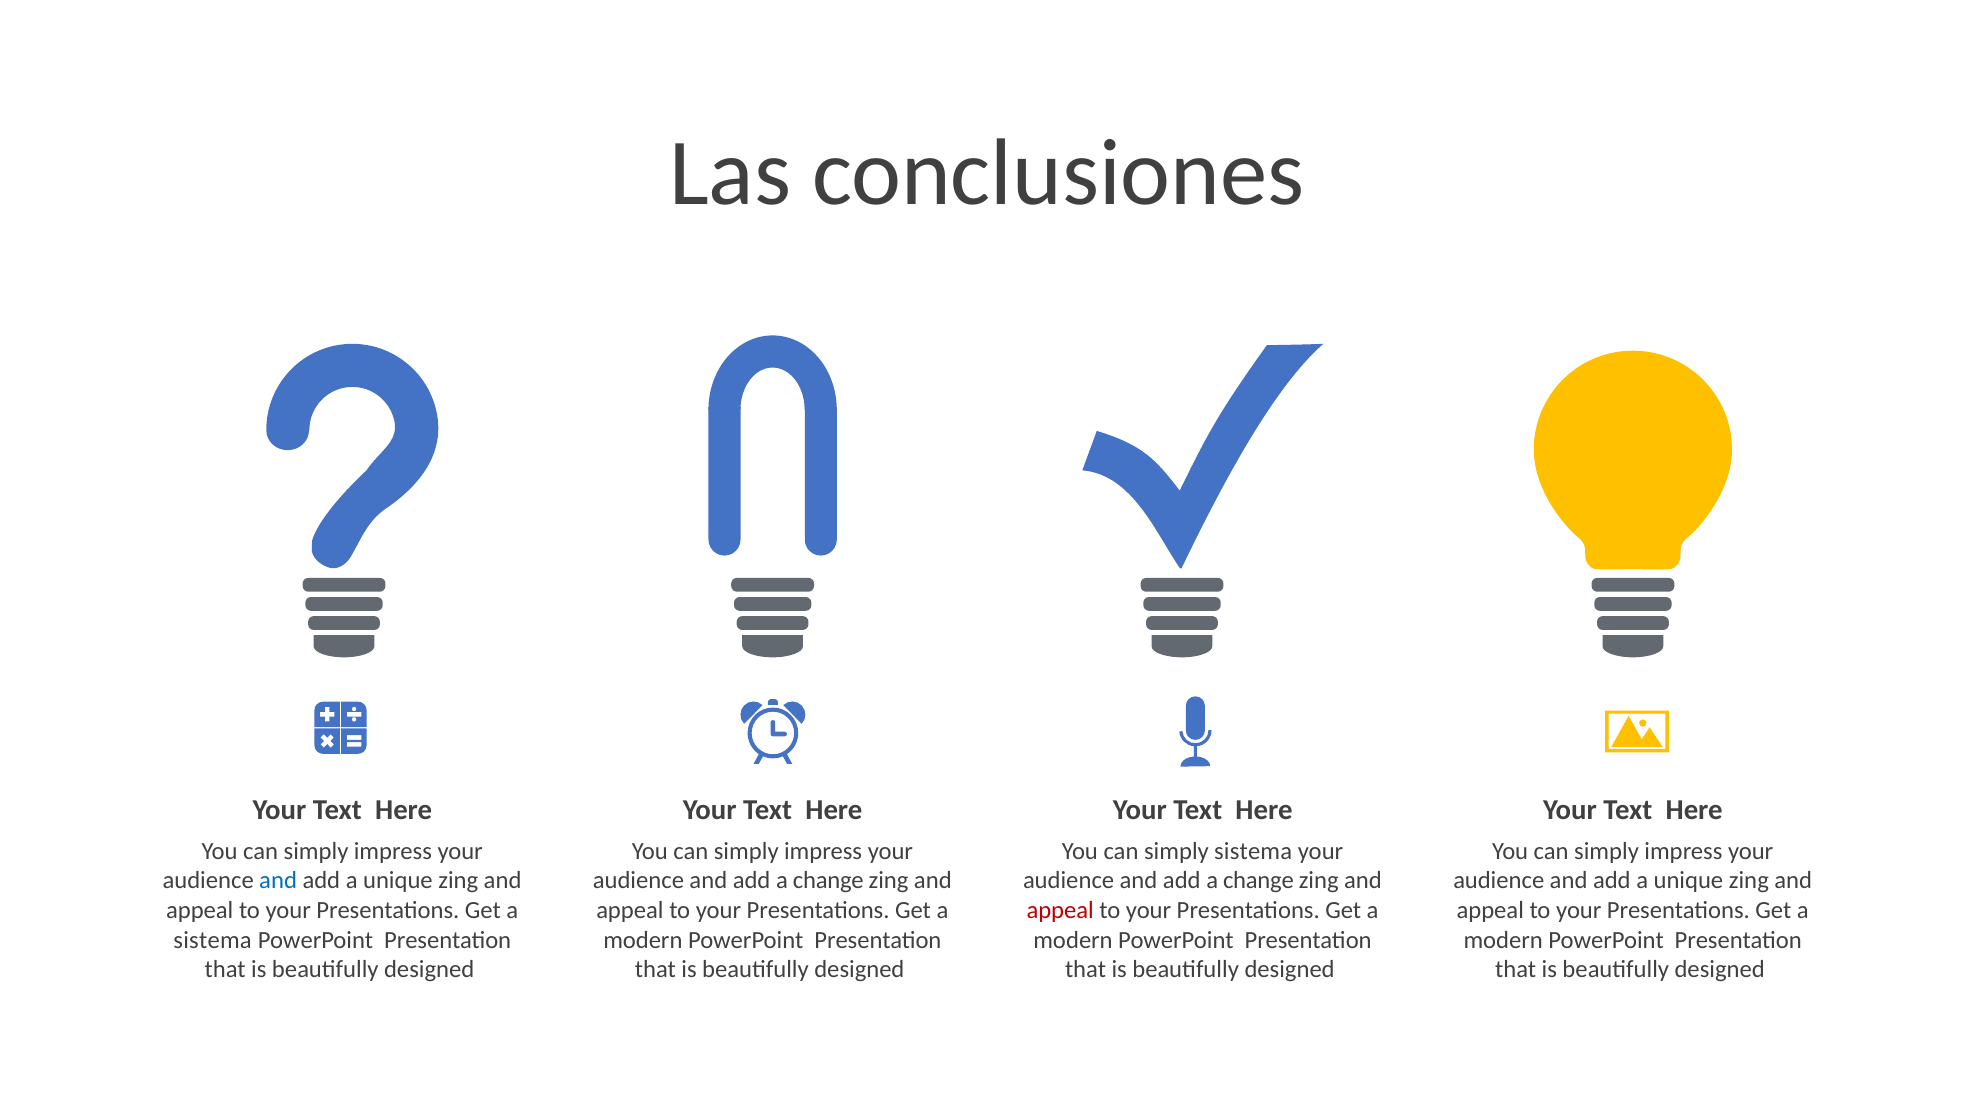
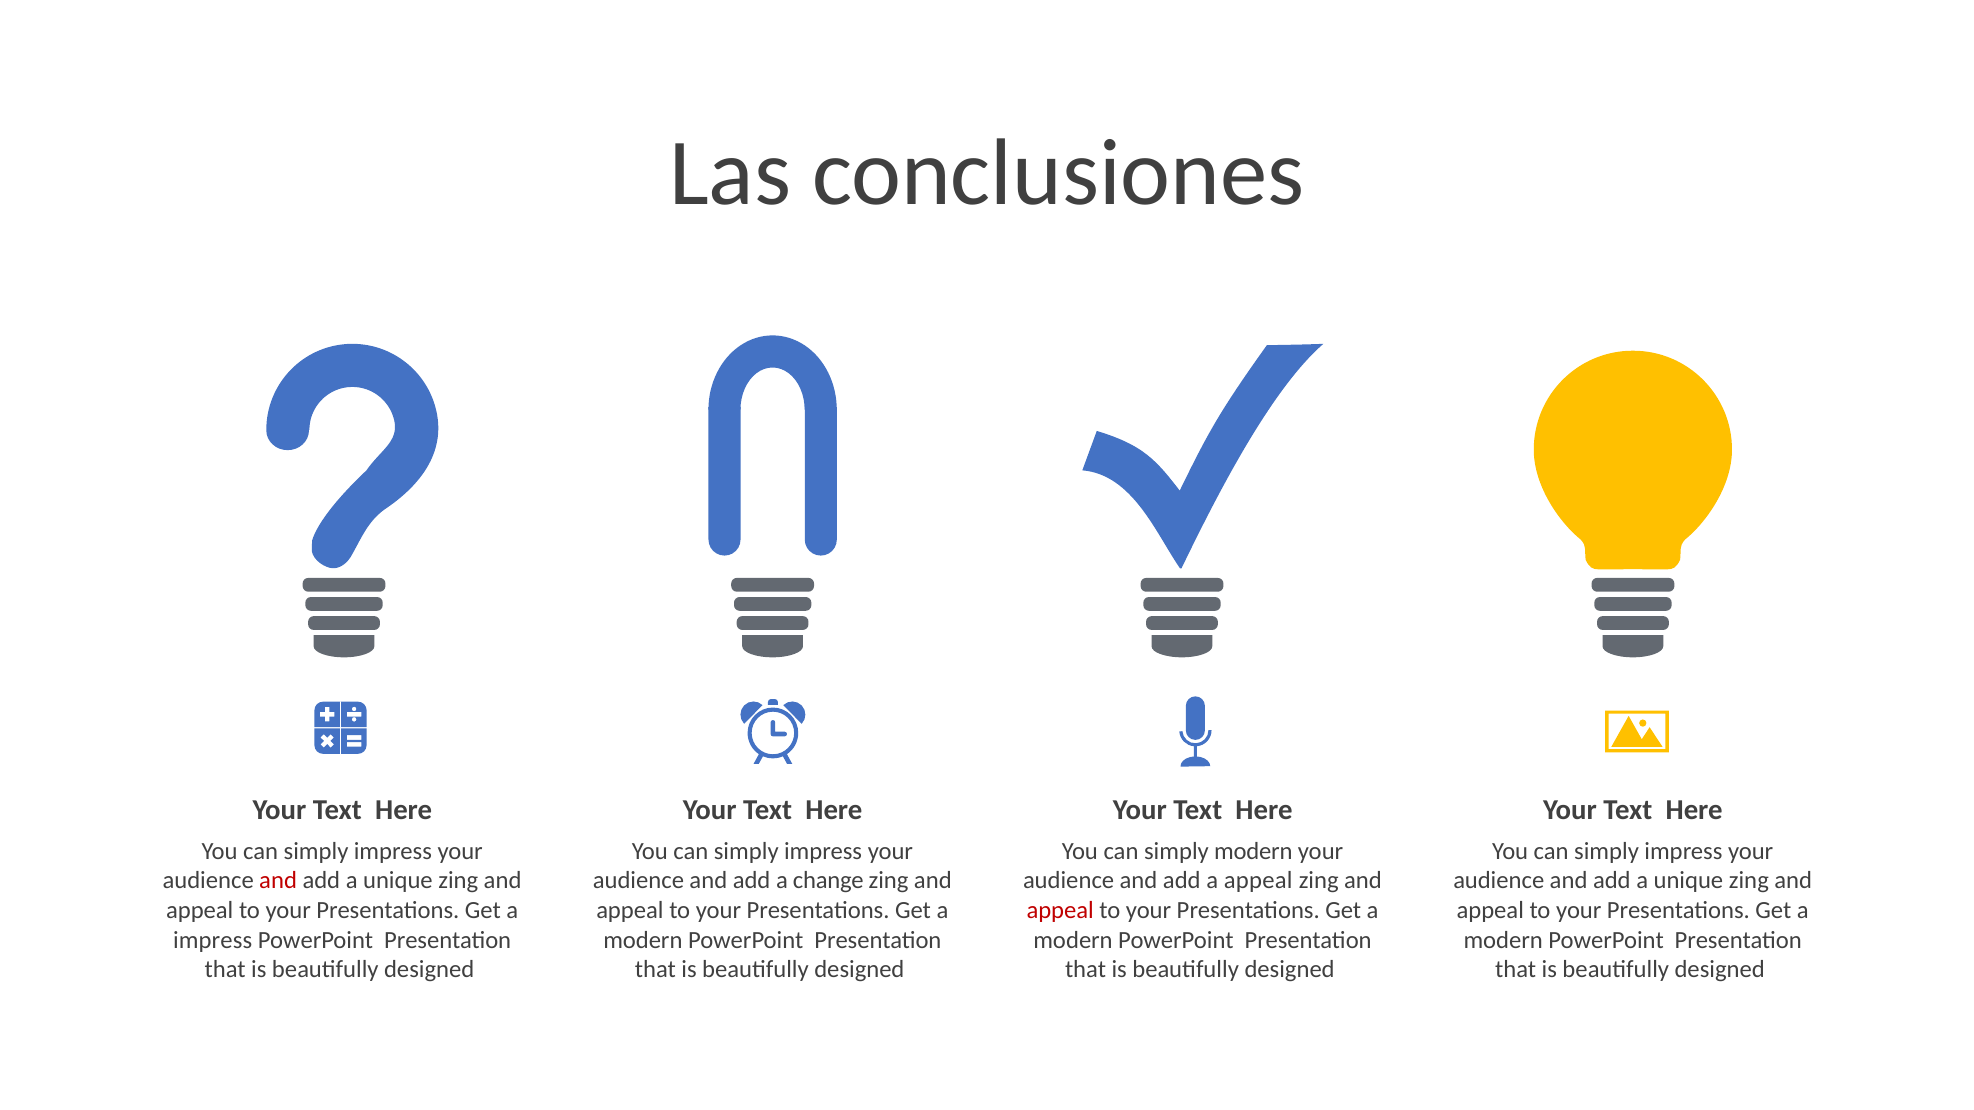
simply sistema: sistema -> modern (1253, 852)
and colour: blue -> red (278, 881)
change: change -> appeal (1258, 881)
sistema: sistema -> impress (213, 940)
